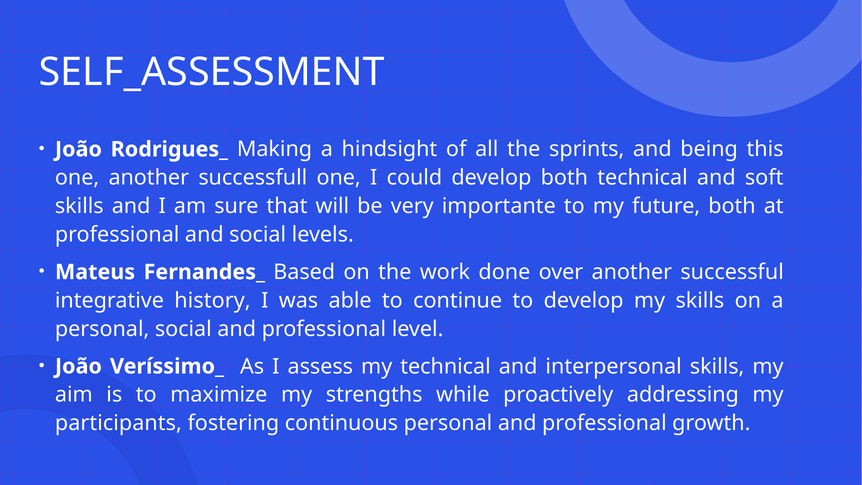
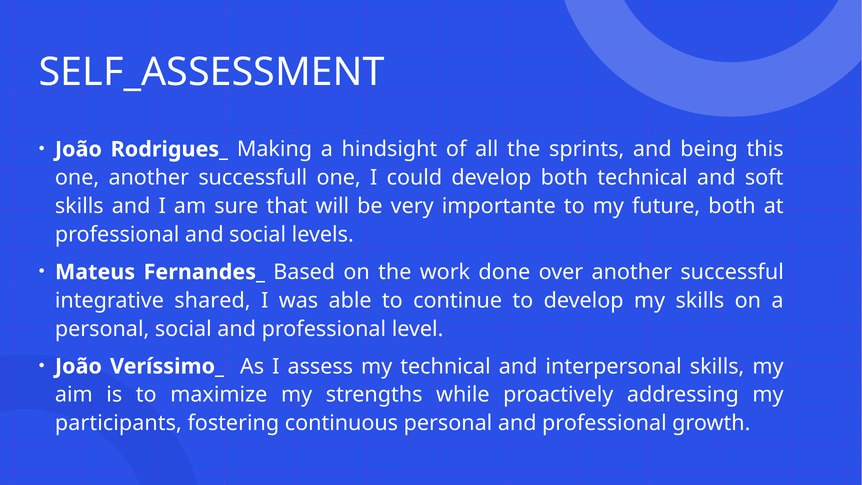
history: history -> shared (212, 300)
